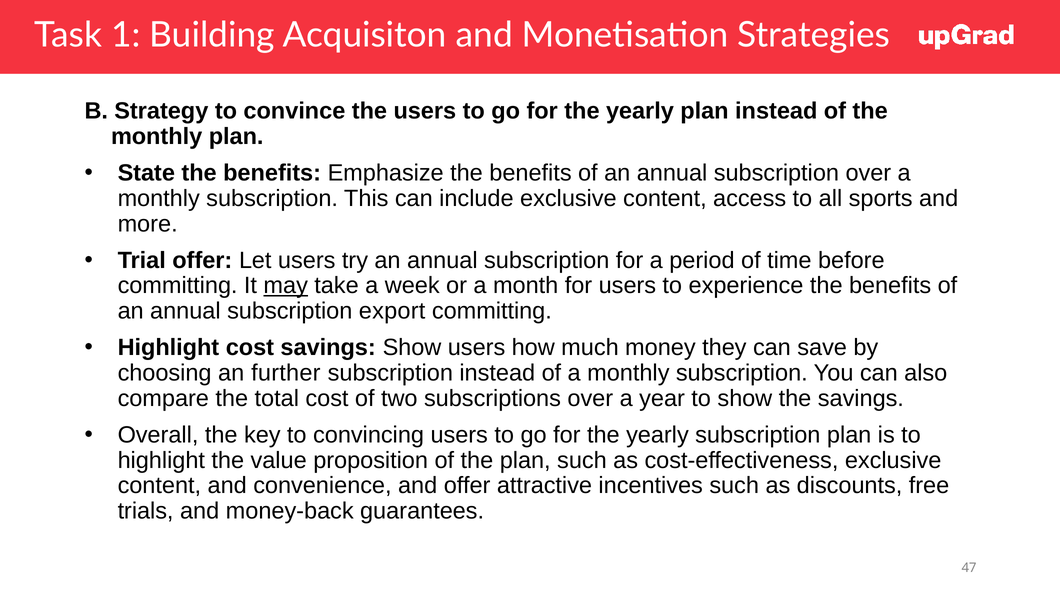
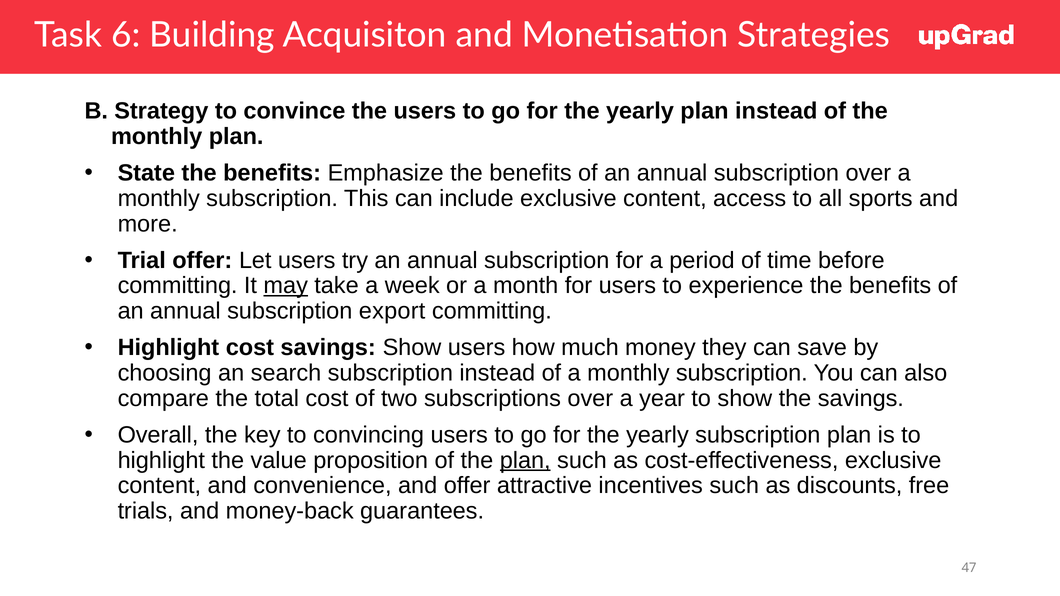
1: 1 -> 6 (126, 35)
further: further -> search (286, 373)
plan underline: none -> present (525, 460)
